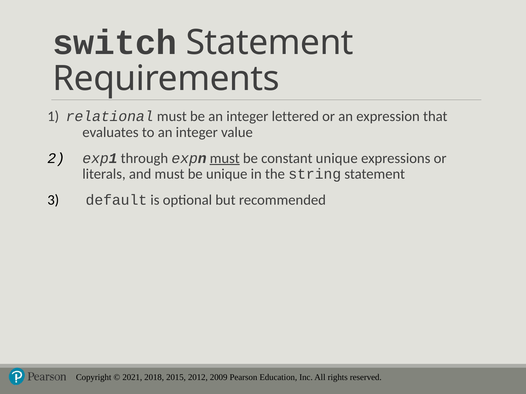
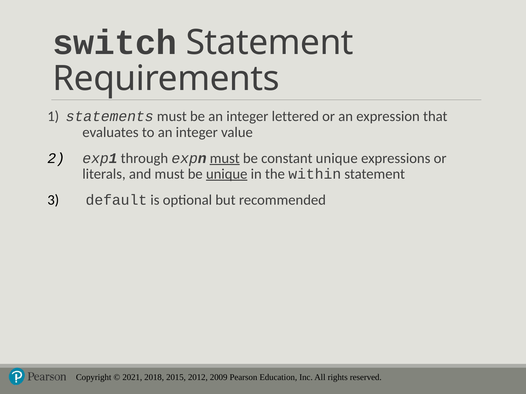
relational: relational -> statements (110, 117)
unique underline: none -> present (227, 174)
string: string -> within (315, 174)
